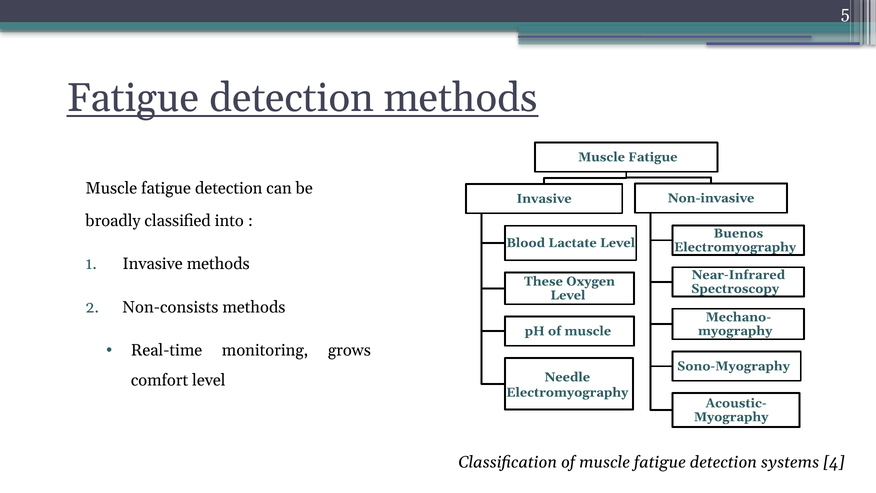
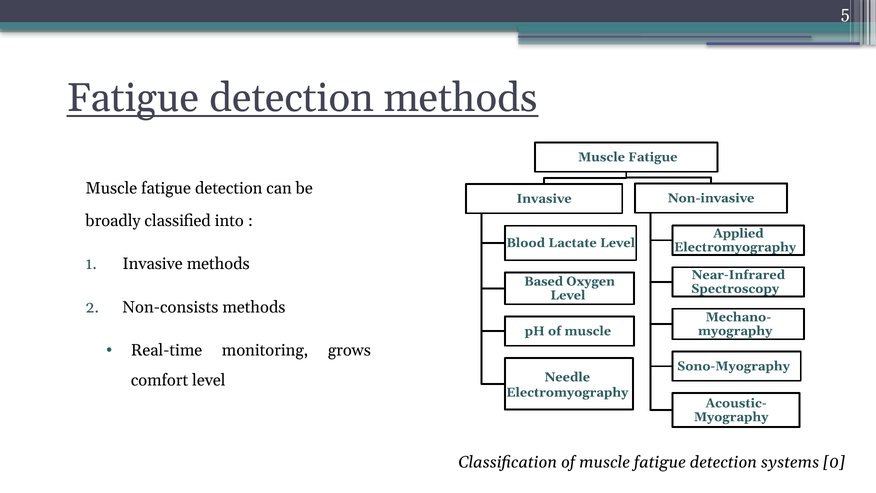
Buenos: Buenos -> Applied (738, 233)
These: These -> Based (544, 281)
4: 4 -> 0 (834, 462)
